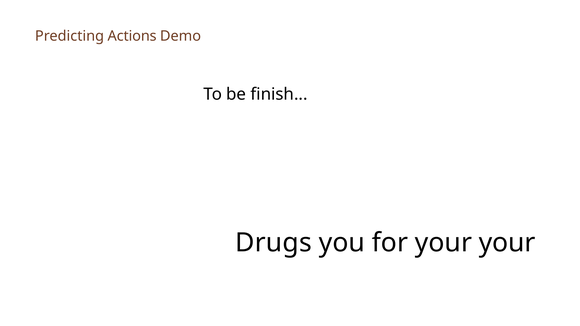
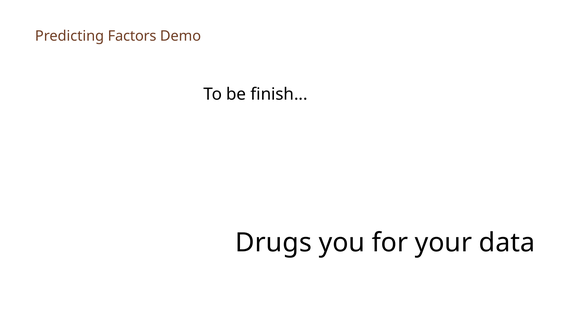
Actions: Actions -> Factors (132, 36)
your your: your -> data (507, 243)
